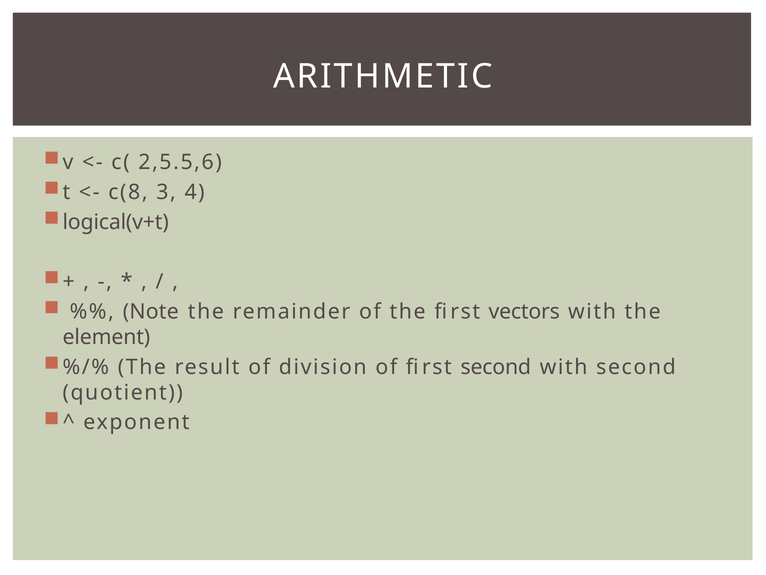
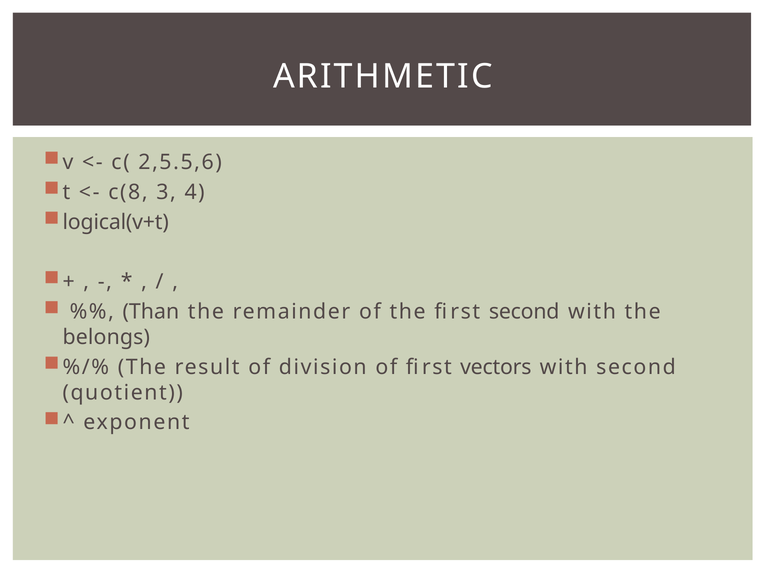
Note: Note -> Than (151, 311)
first vectors: vectors -> second (524, 311)
element: element -> belongs (106, 337)
first second: second -> vectors (496, 367)
